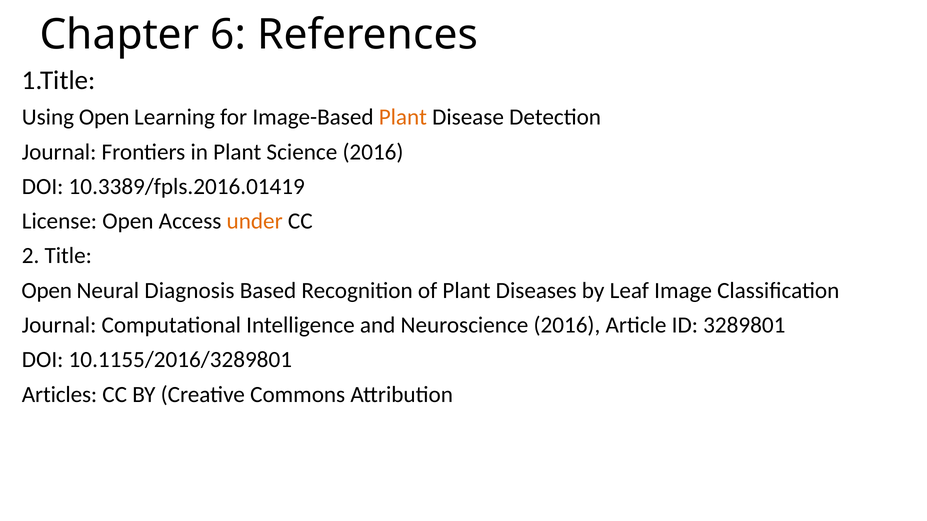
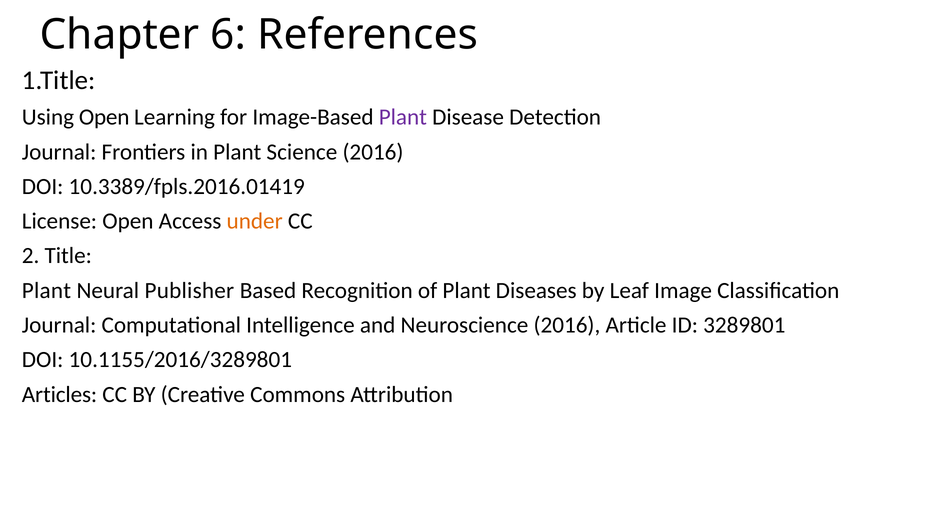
Plant colour: orange -> purple (403, 117)
Open: Open -> Plant (46, 291)
Diagnosis: Diagnosis -> Publisher (189, 291)
